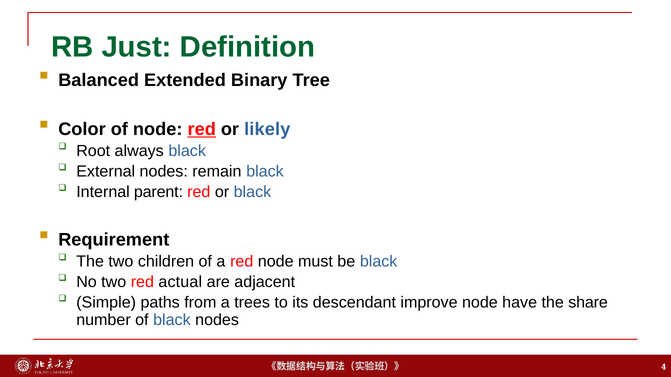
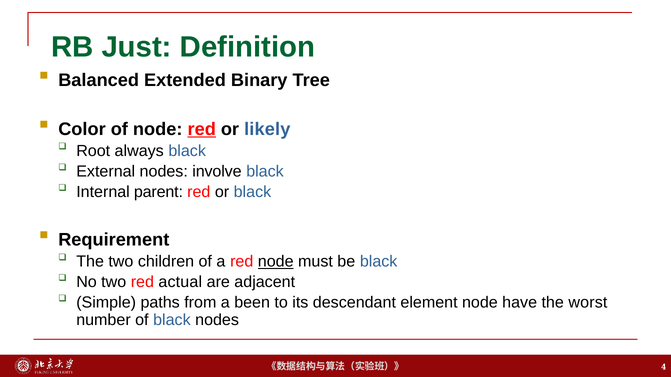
remain: remain -> involve (217, 172)
node underline: none -> present (276, 262)
trees: trees -> been (252, 303)
improve: improve -> element (429, 303)
share: share -> worst (588, 303)
